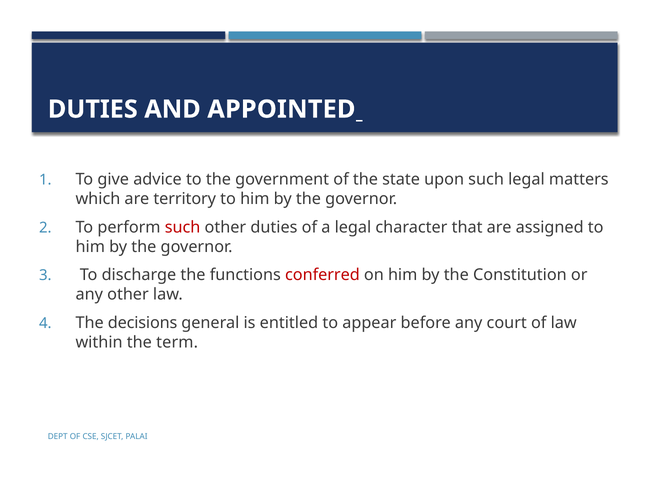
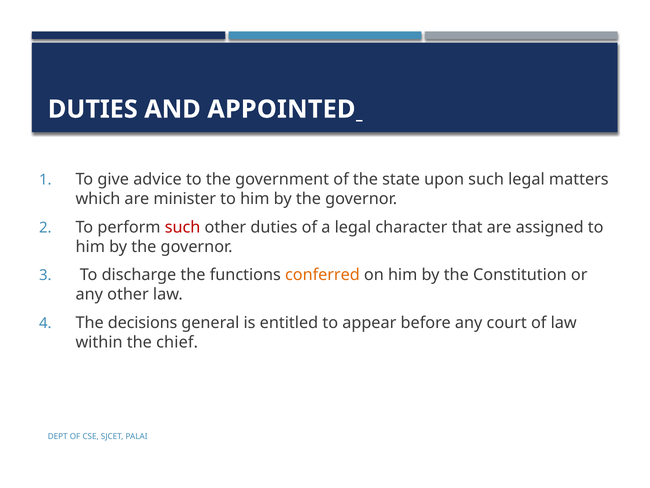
territory: territory -> minister (185, 199)
conferred colour: red -> orange (322, 275)
term: term -> chief (177, 342)
